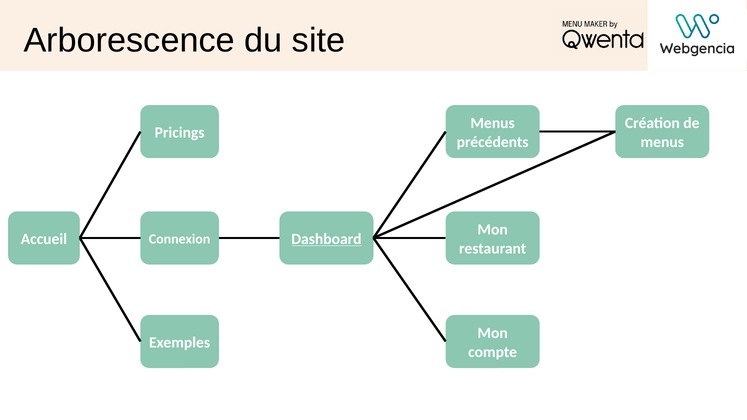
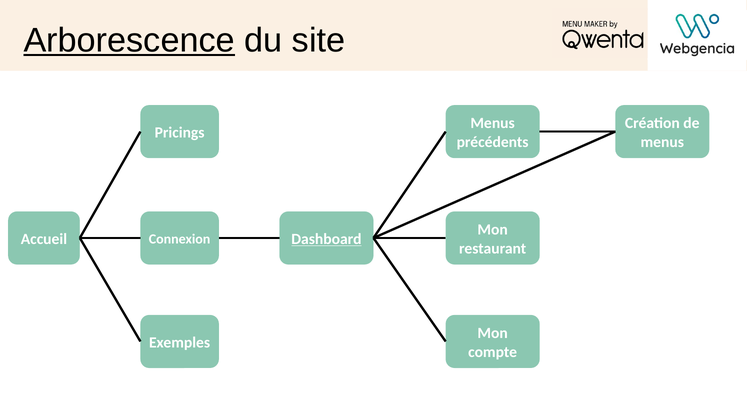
Arborescence underline: none -> present (129, 40)
